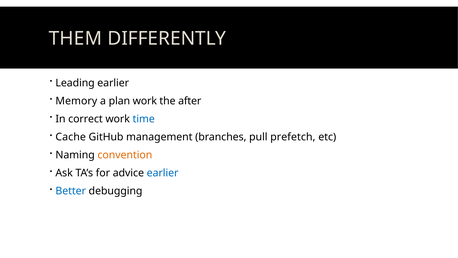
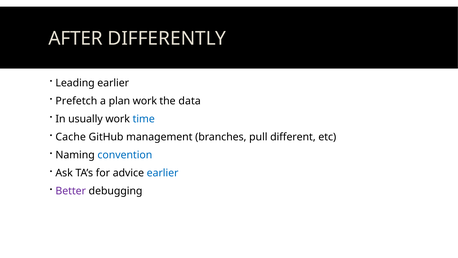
THEM: THEM -> AFTER (76, 39)
Memory: Memory -> Prefetch (76, 101)
after: after -> data (190, 101)
correct: correct -> usually (85, 119)
prefetch: prefetch -> different (293, 137)
convention colour: orange -> blue (125, 155)
Better colour: blue -> purple (71, 191)
